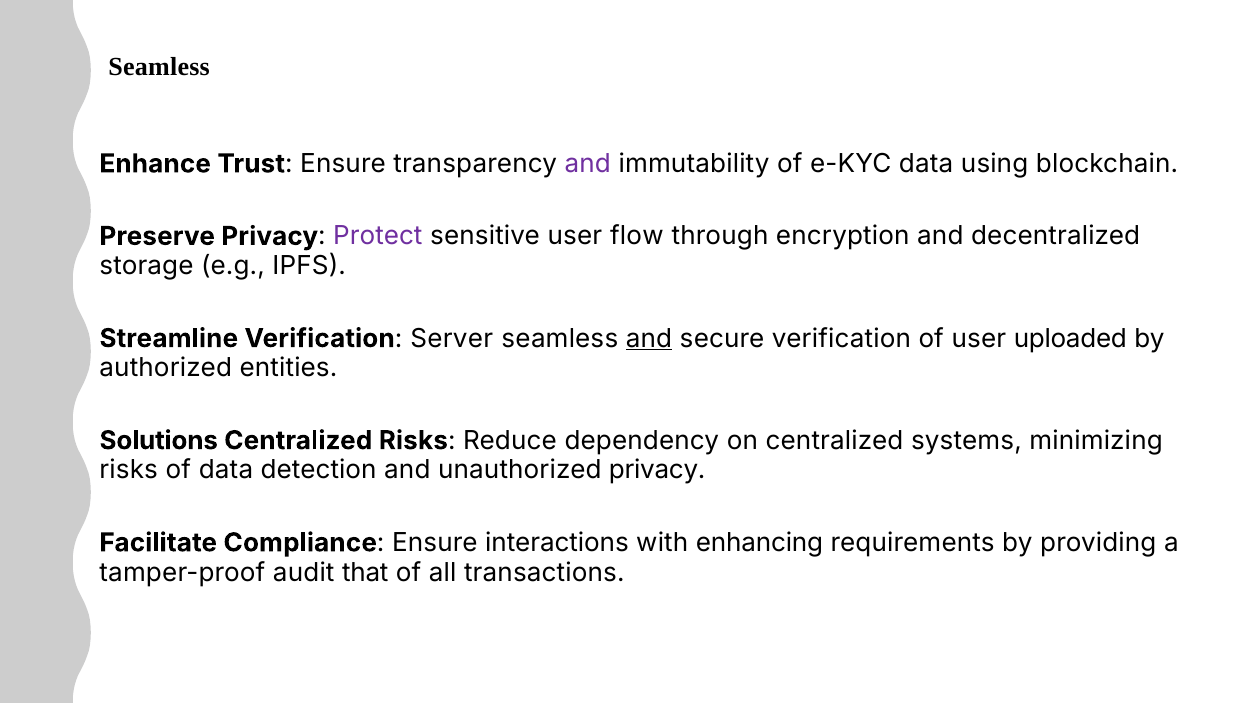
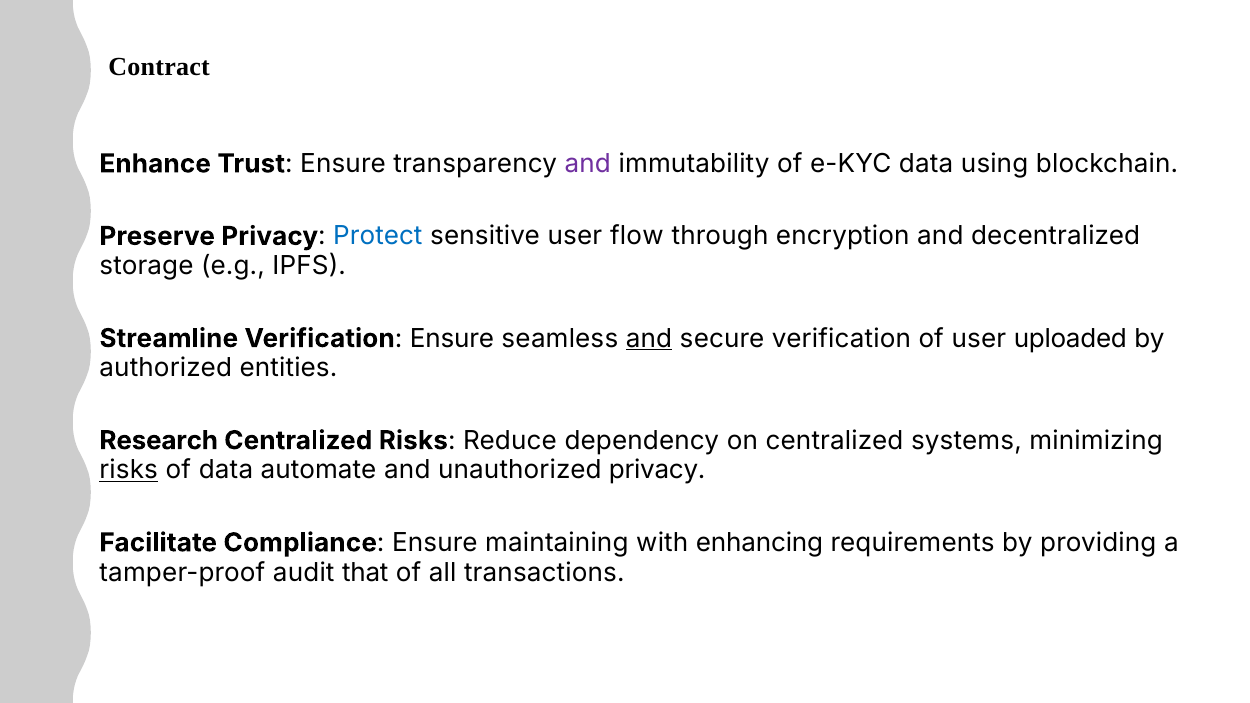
Seamless: Seamless -> Contract (159, 67)
Protect colour: purple -> blue (378, 236)
Verification Server: Server -> Ensure (452, 338)
Solutions: Solutions -> Research (159, 441)
risks underline: none -> present (129, 470)
detection: detection -> automate (319, 470)
interactions: interactions -> maintaining (557, 543)
